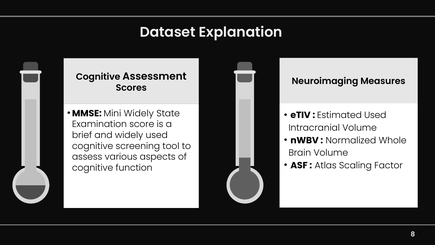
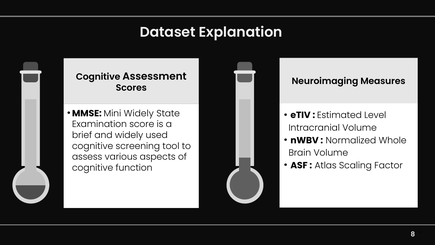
Estimated Used: Used -> Level (375, 115)
